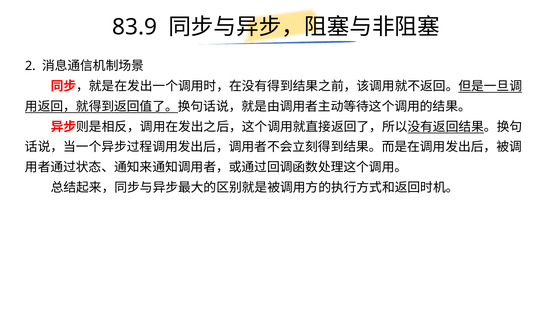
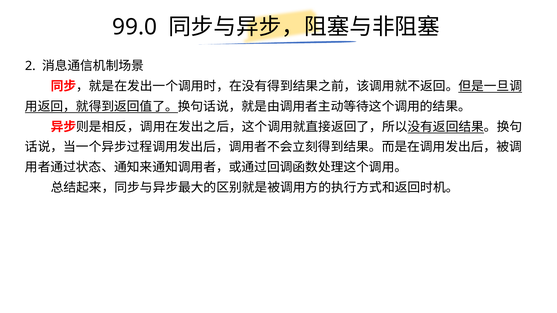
83.9: 83.9 -> 99.0 (135, 27)
